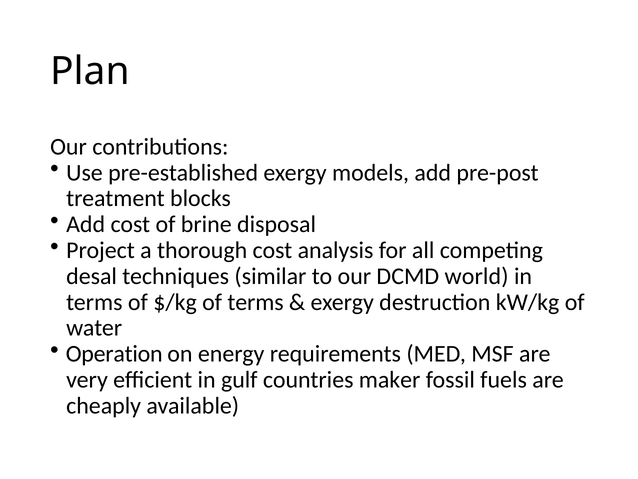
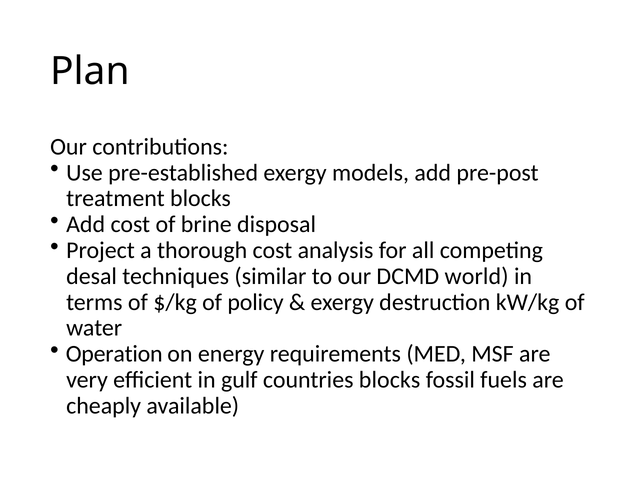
of terms: terms -> policy (256, 302)
countries maker: maker -> blocks (390, 379)
